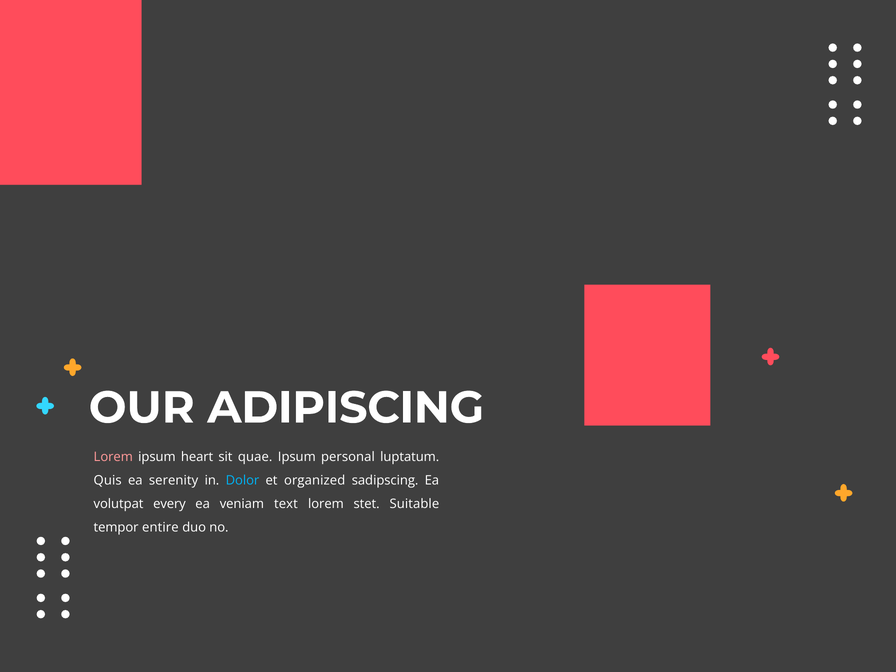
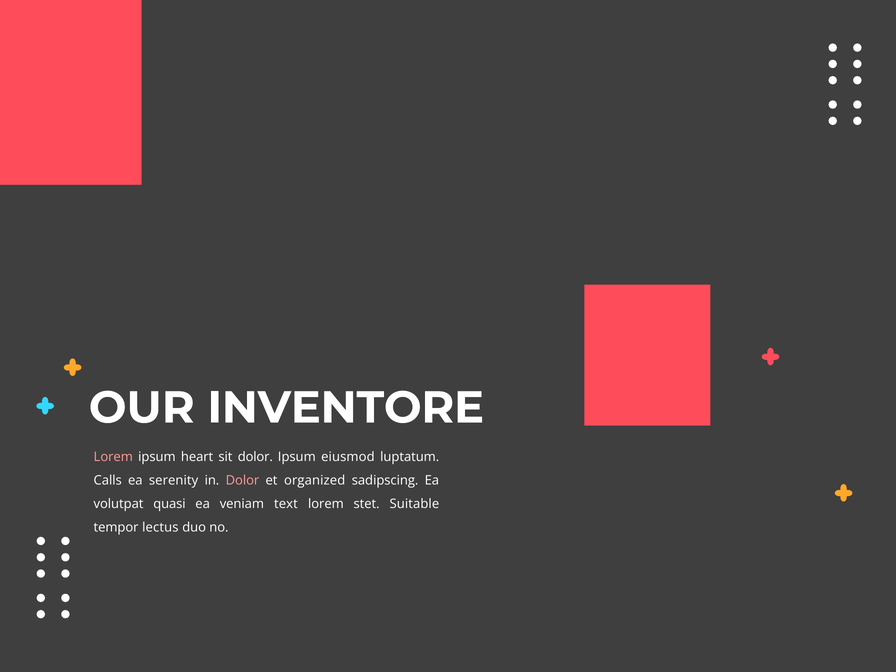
ADIPISCING: ADIPISCING -> INVENTORE (346, 408)
sit quae: quae -> dolor (255, 457)
personal: personal -> eiusmod (348, 457)
Quis: Quis -> Calls (108, 481)
Dolor colour: light blue -> pink (242, 481)
every: every -> quasi (169, 504)
entire: entire -> lectus (160, 528)
